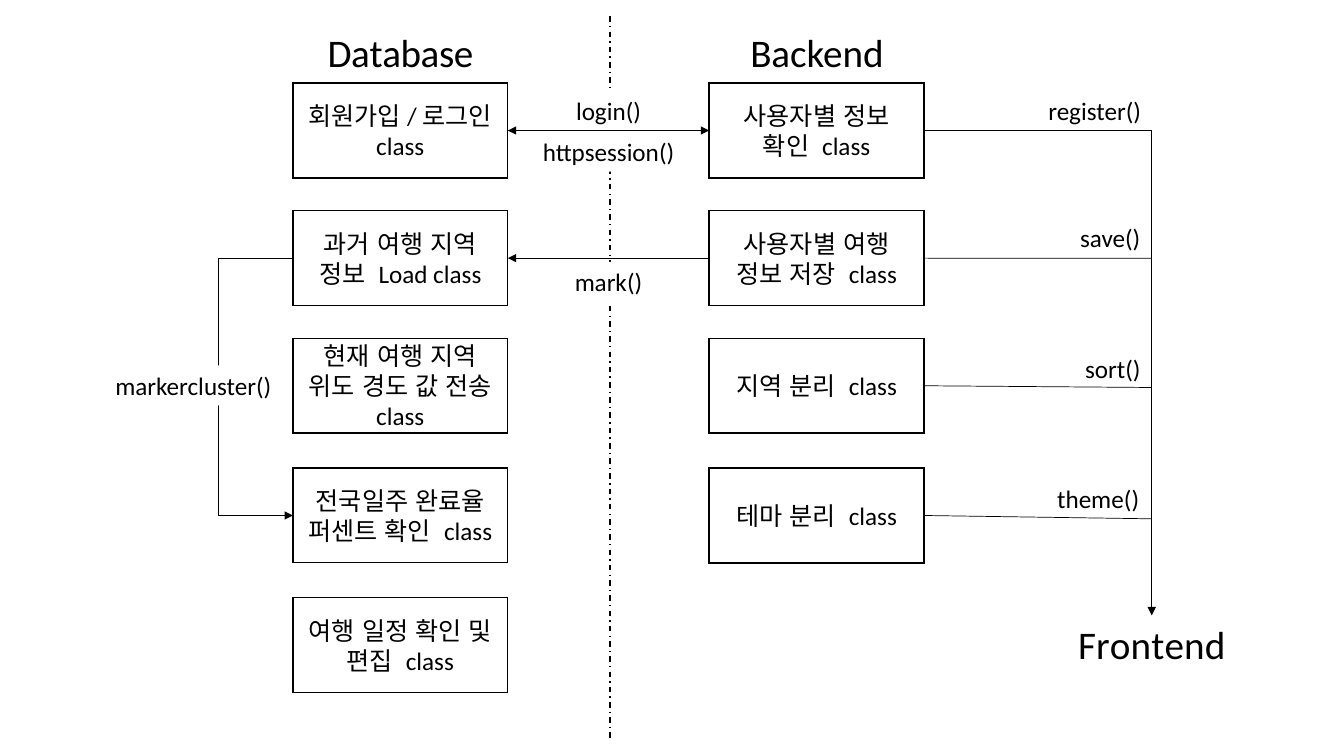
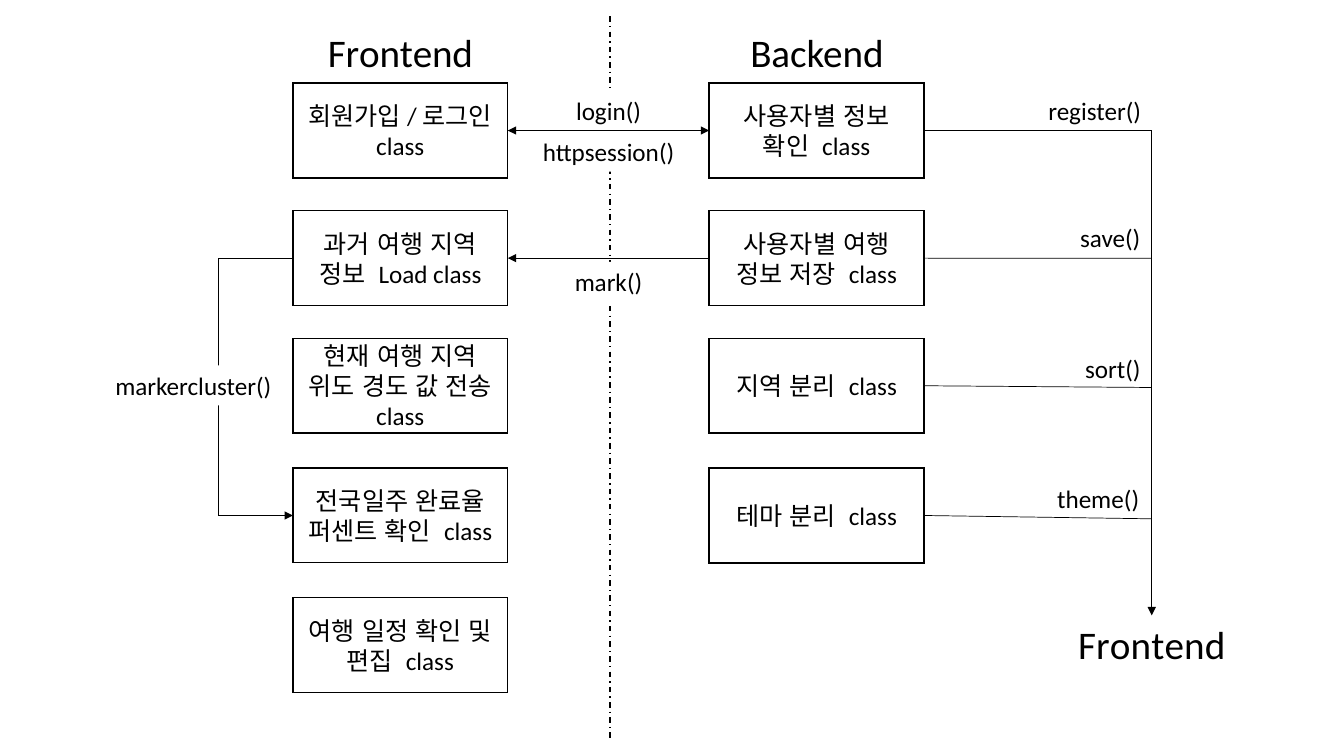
Database: Database -> Frontend (400, 54)
